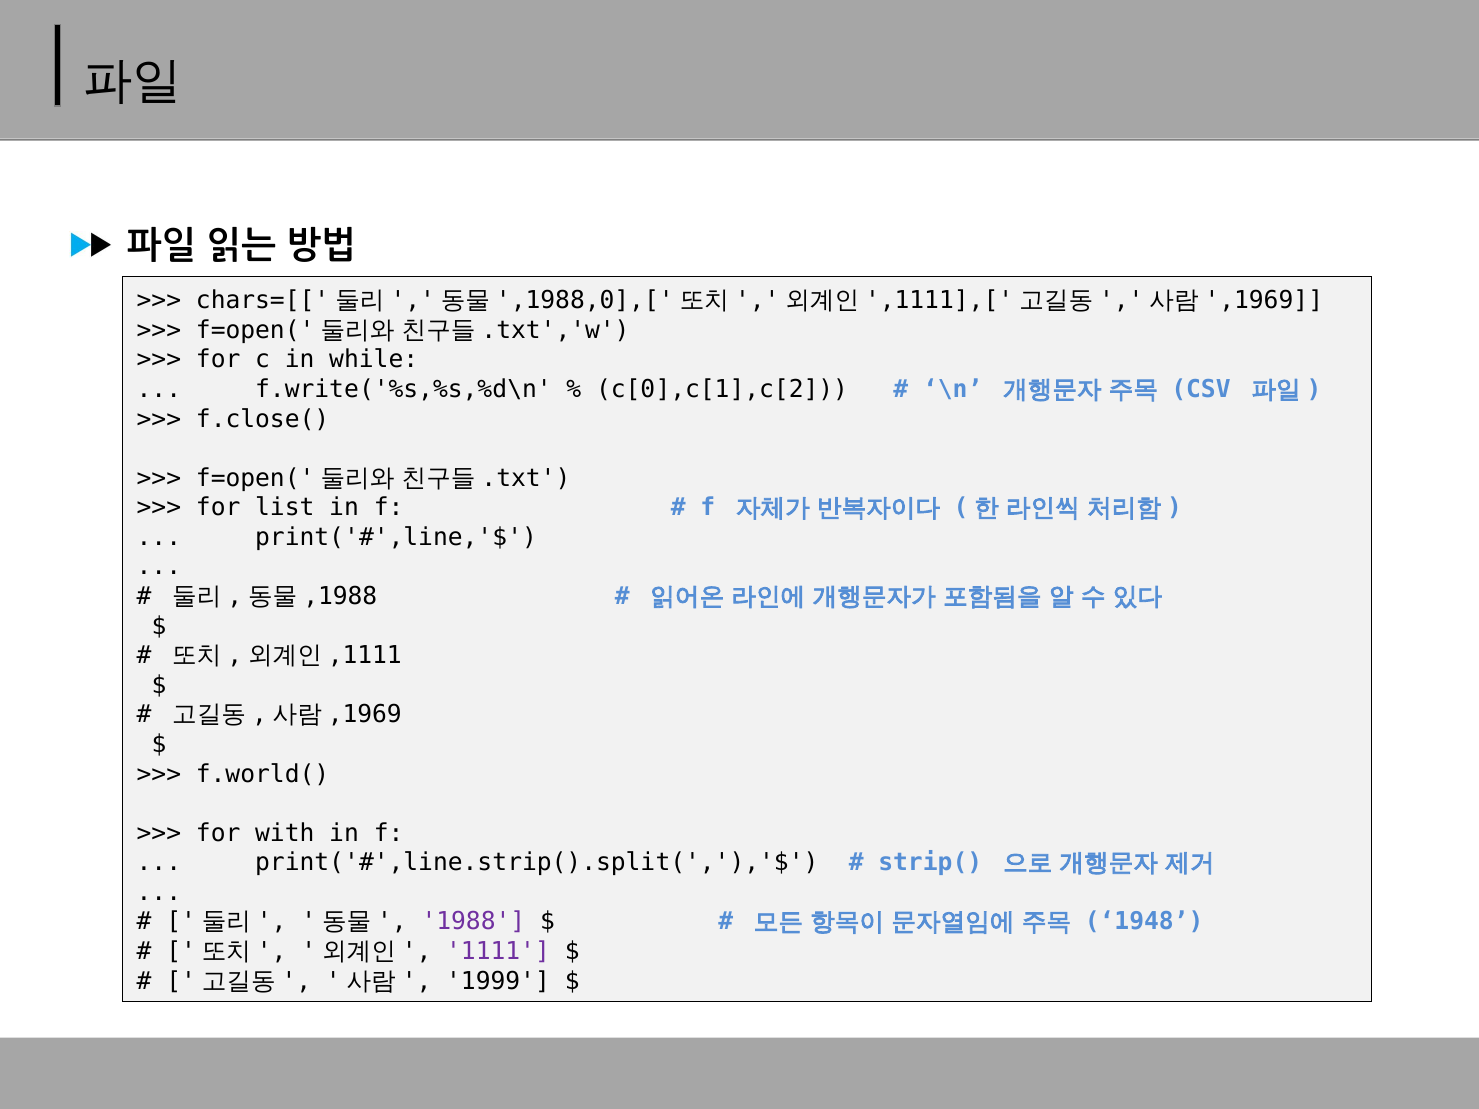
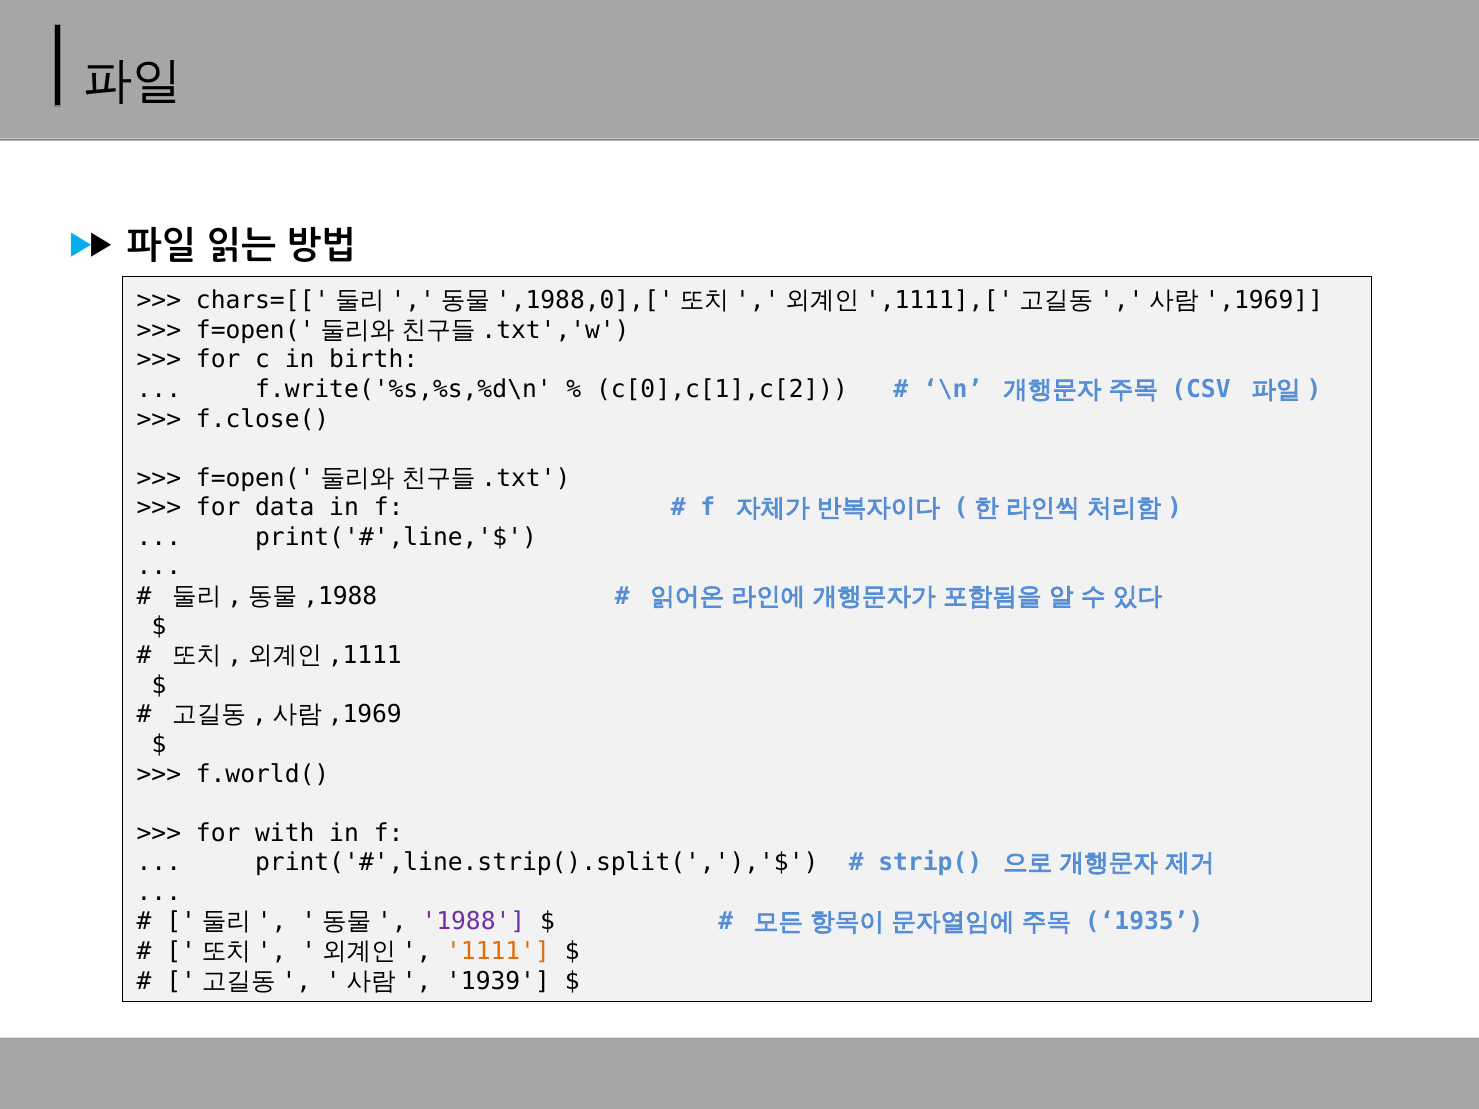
while: while -> birth (374, 360)
list: list -> data (285, 508)
1948: 1948 -> 1935 (1144, 922)
1111 colour: purple -> orange (498, 952)
1999: 1999 -> 1939 (498, 981)
